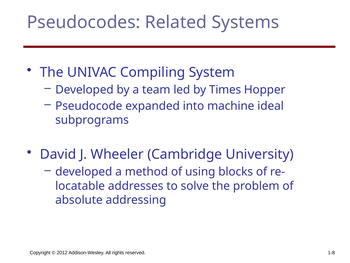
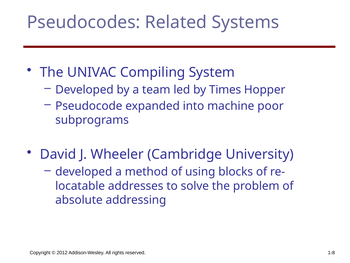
ideal: ideal -> poor (271, 106)
